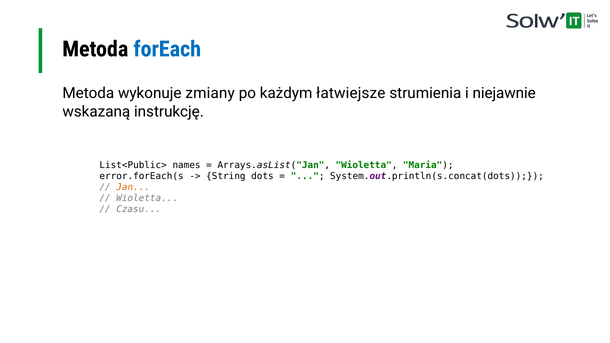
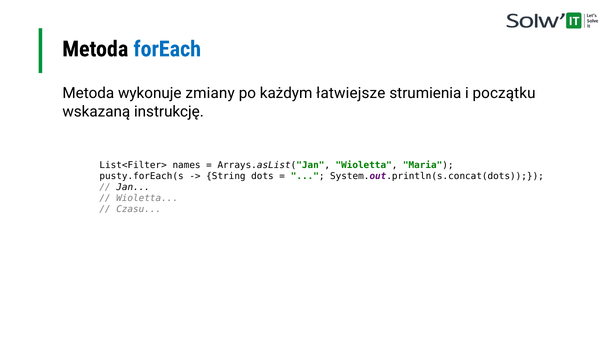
niejawnie: niejawnie -> początku (504, 93)
List<Public>: List<Public> -> List<Filter> (133, 165)
error.forEach(s: error.forEach(s -> pusty.forEach(s (142, 176)
Jan colour: orange -> black (133, 187)
